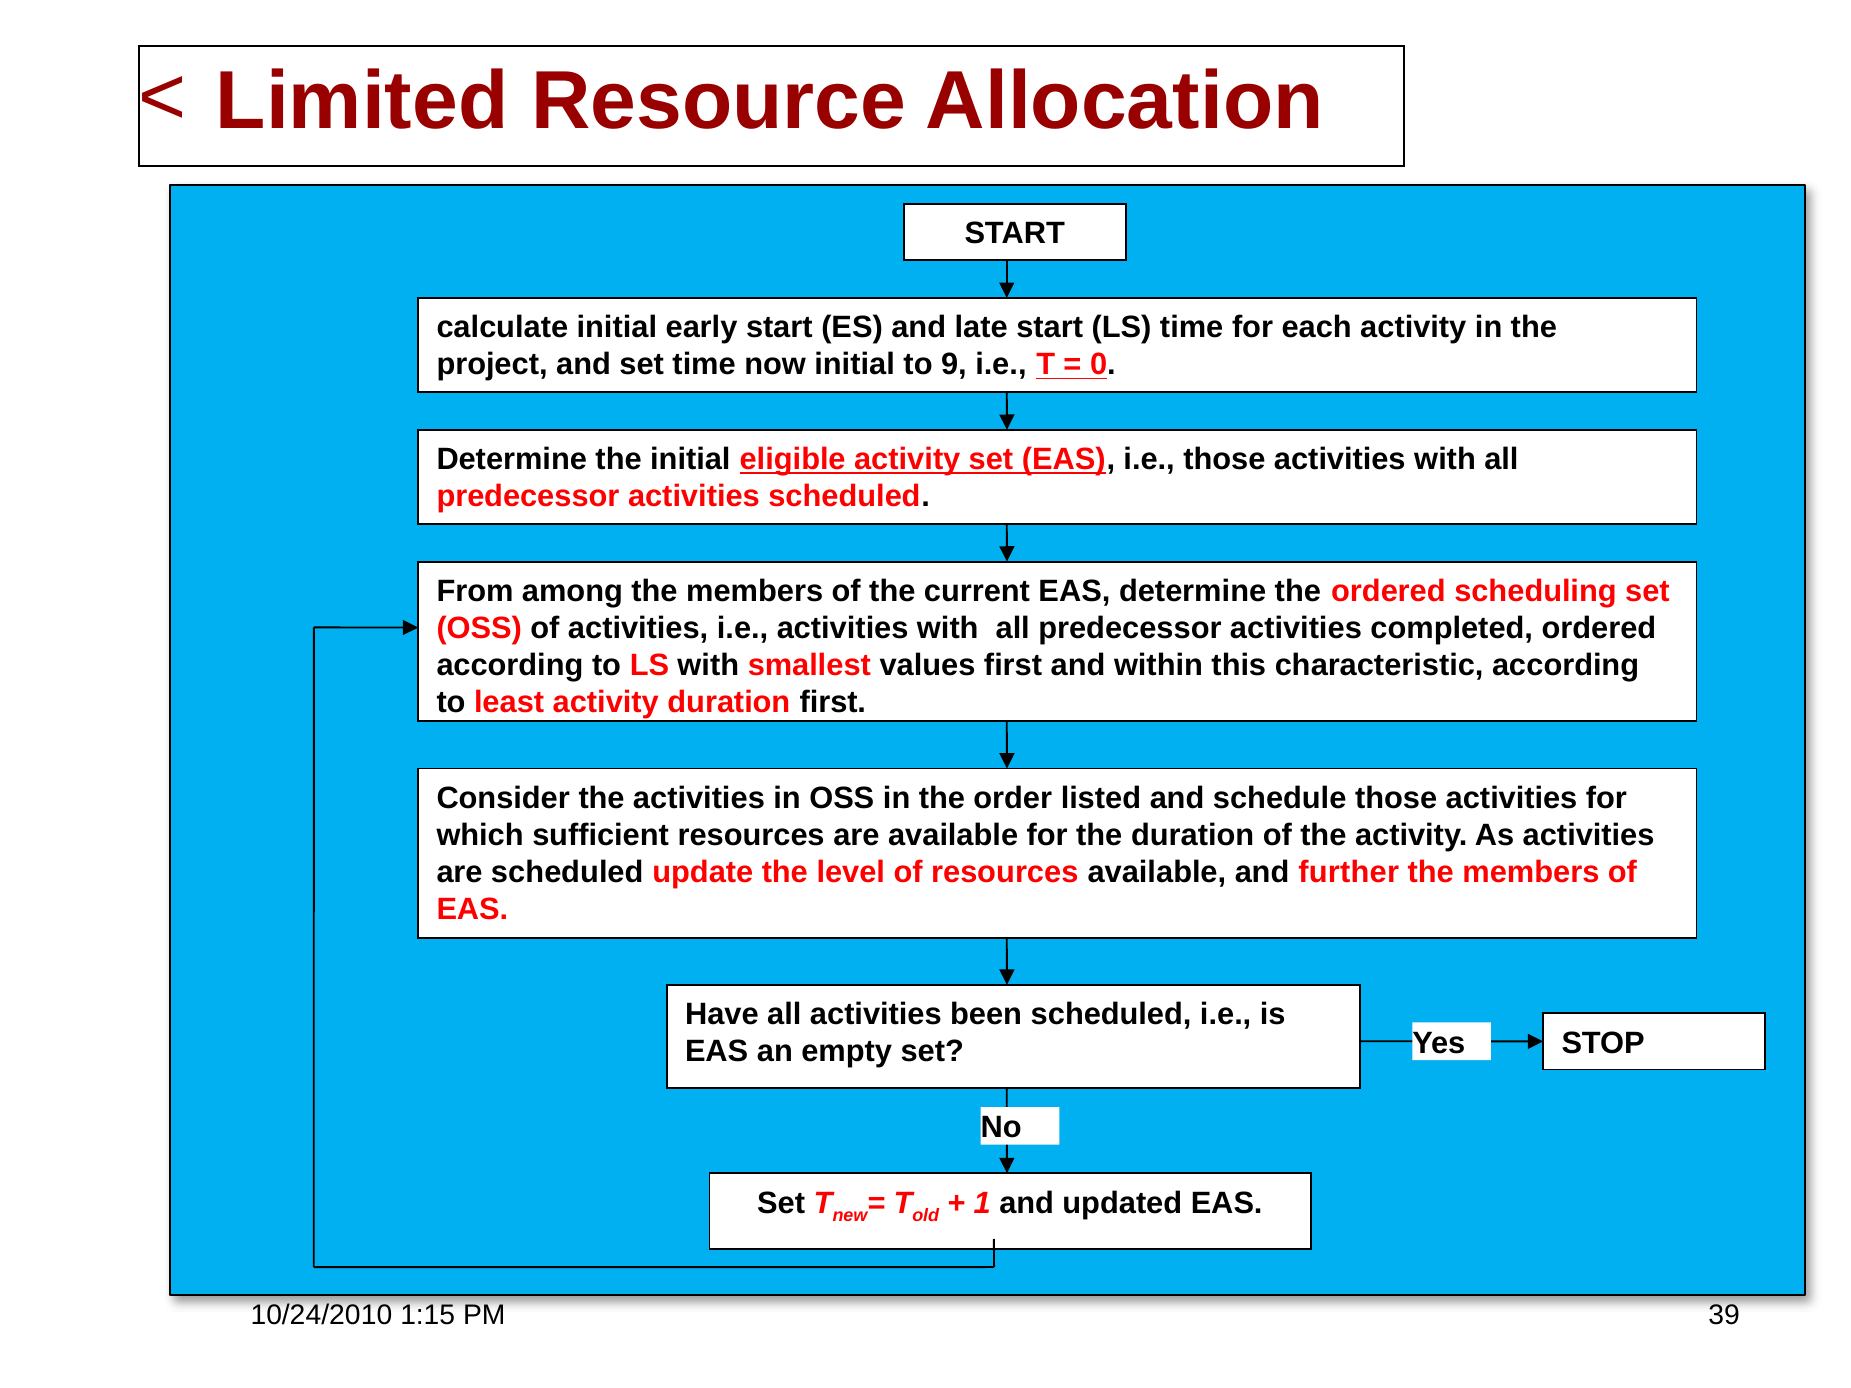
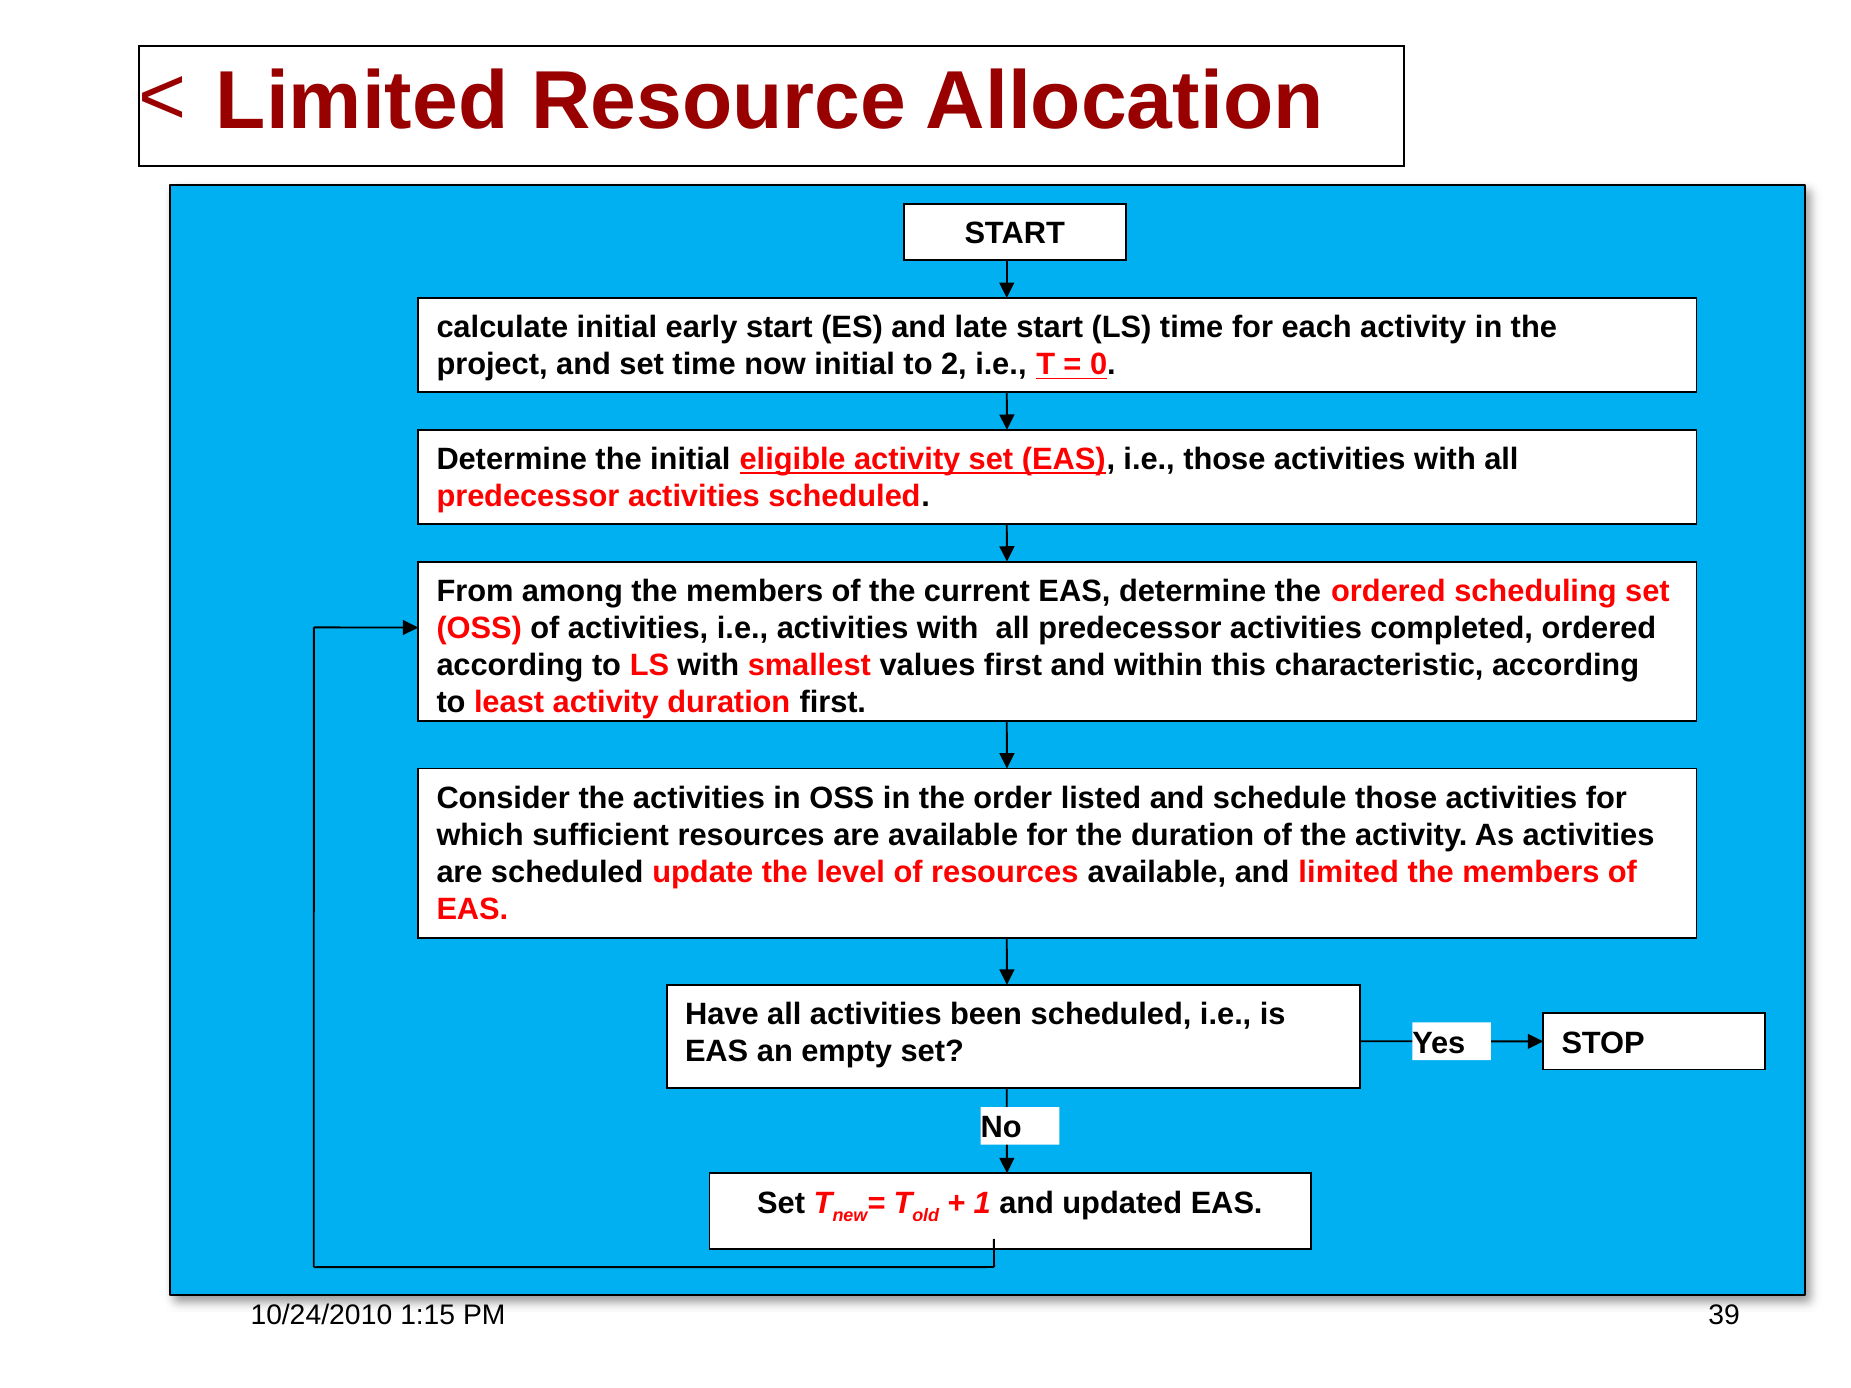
9: 9 -> 2 (954, 365)
and further: further -> limited (1349, 873)
